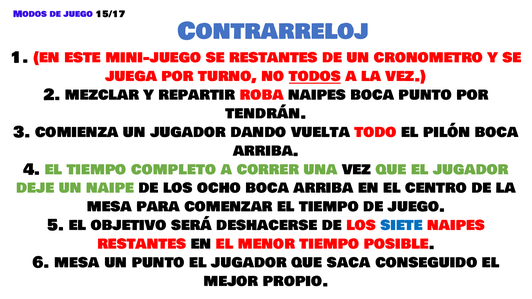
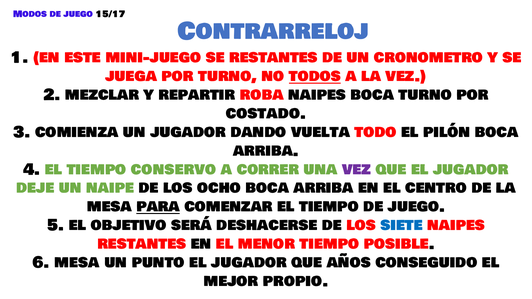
boca punto: punto -> turno (425, 95)
tendrán: tendrán -> costado (266, 114)
completo: completo -> conservo (174, 170)
vez colour: black -> purple (357, 170)
para underline: none -> present (158, 207)
saca: saca -> años (349, 263)
